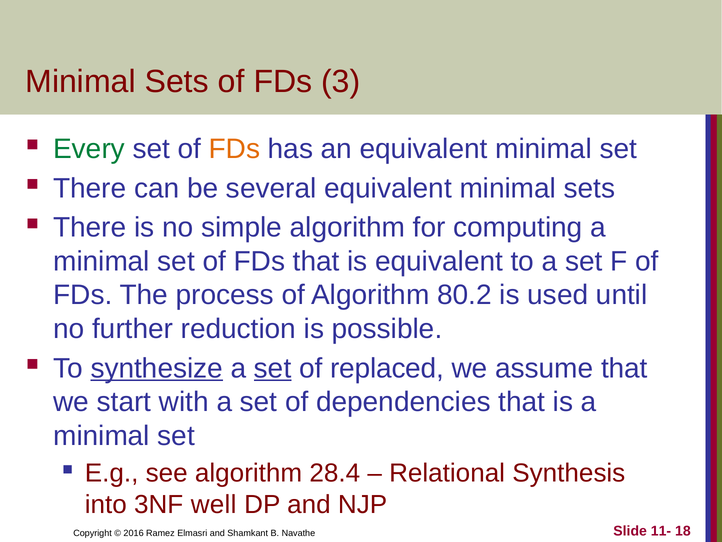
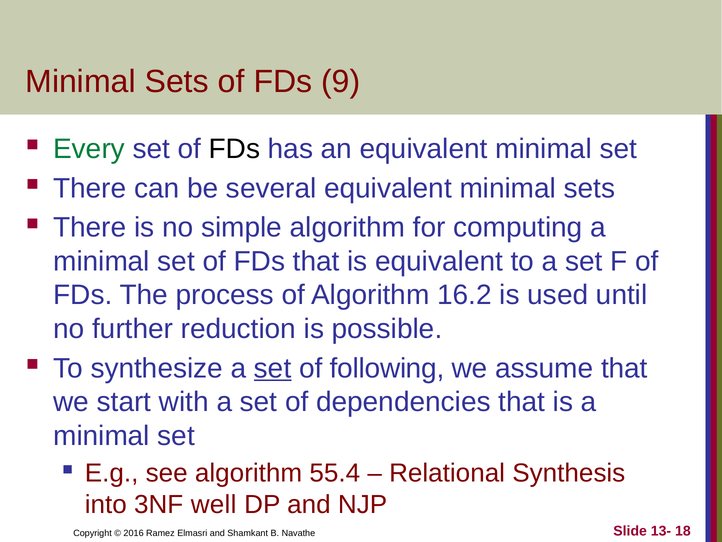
3: 3 -> 9 (341, 82)
FDs colour: orange -> black (234, 149)
80.2: 80.2 -> 16.2 (464, 295)
synthesize underline: present -> none (157, 368)
replaced: replaced -> following (387, 368)
28.4: 28.4 -> 55.4 (335, 473)
11-: 11- -> 13- (661, 530)
